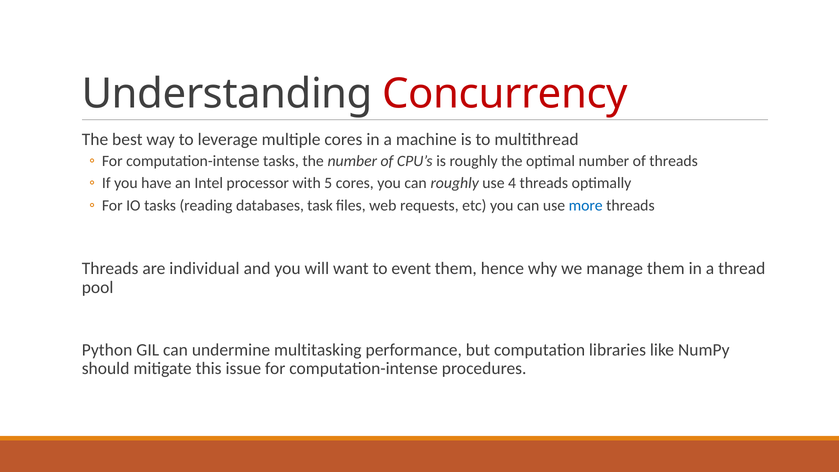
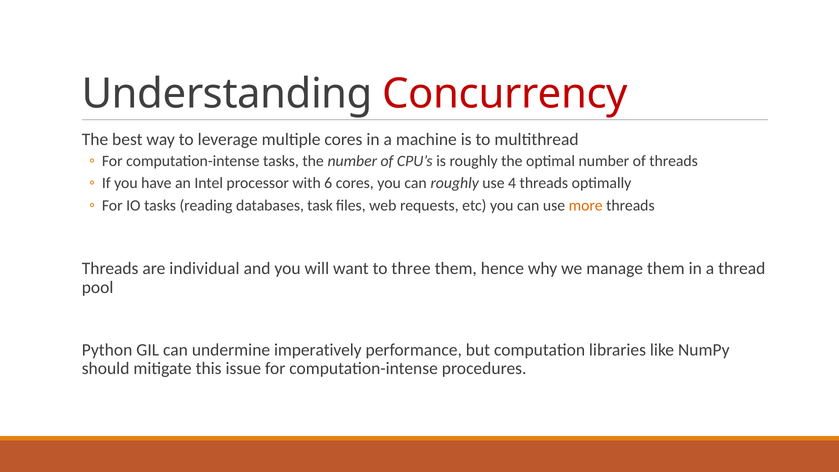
5: 5 -> 6 (328, 183)
more colour: blue -> orange (586, 205)
event: event -> three (411, 269)
multitasking: multitasking -> imperatively (318, 350)
